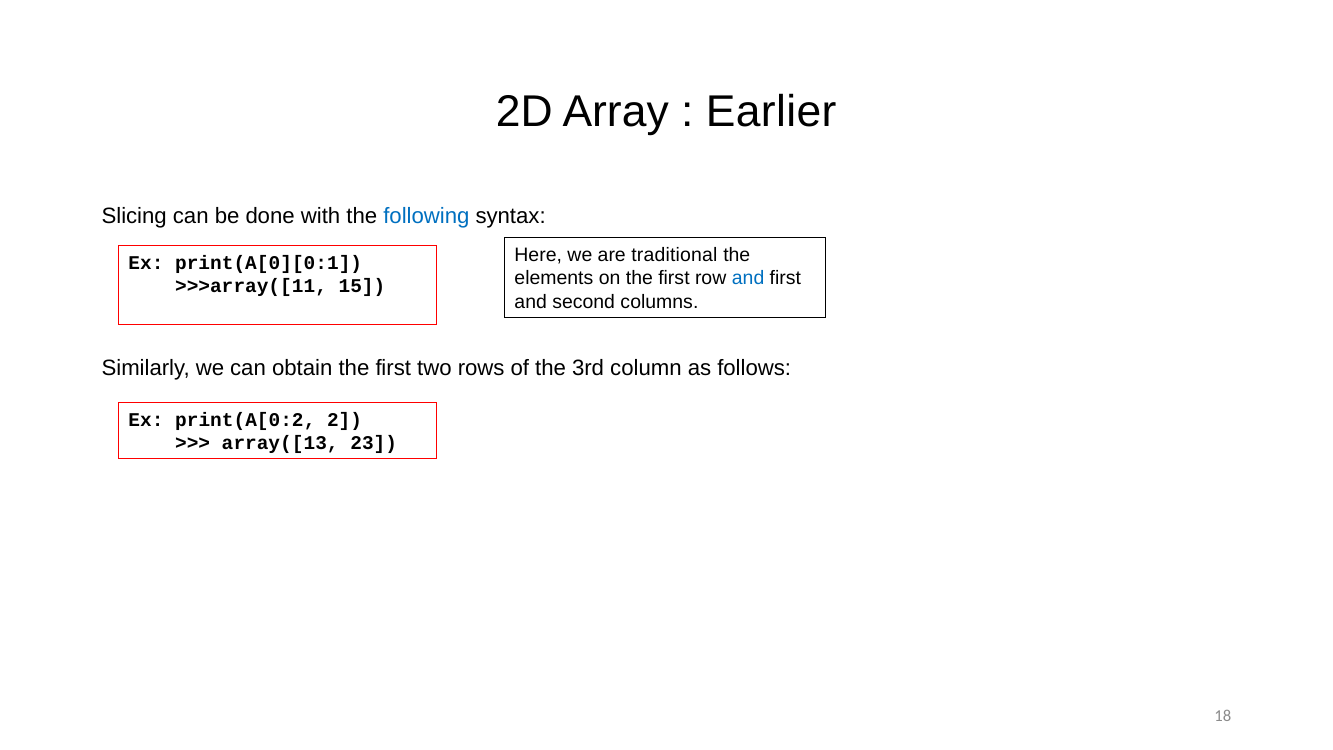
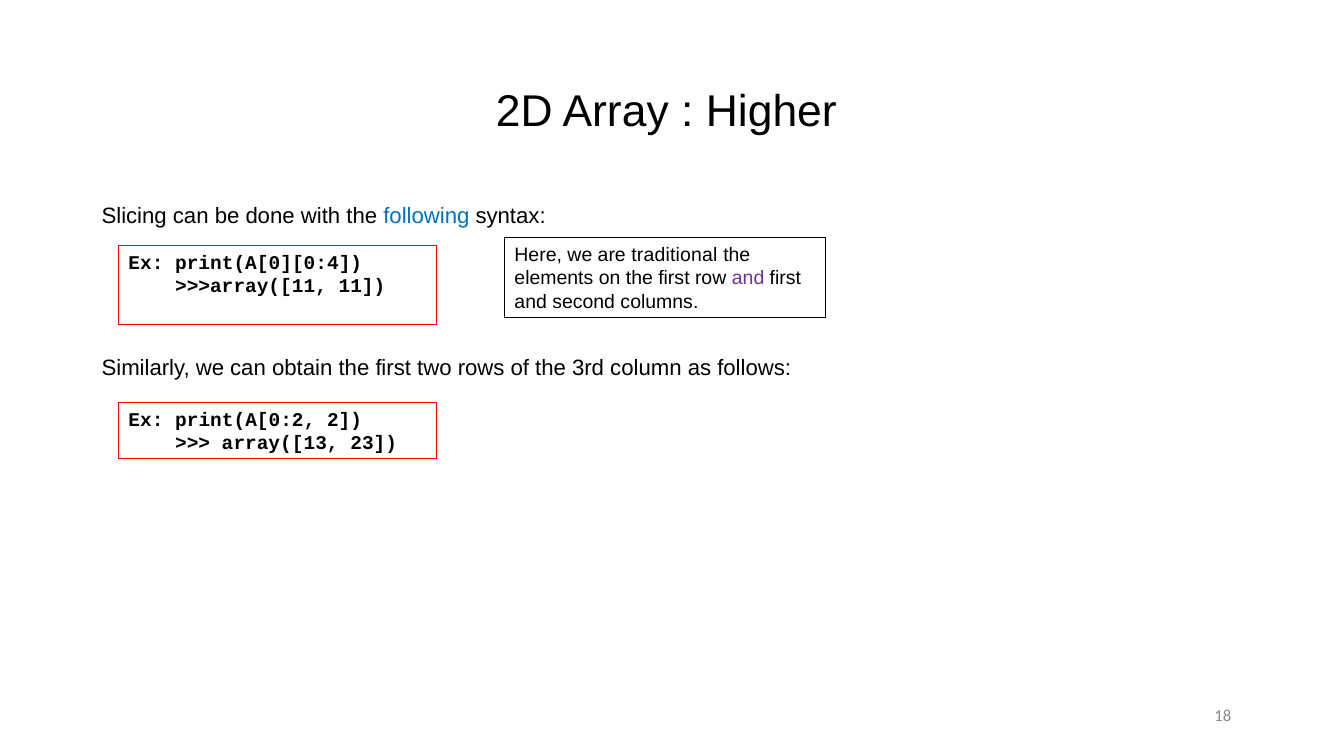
Earlier: Earlier -> Higher (771, 112)
print(A[0][0:1: print(A[0][0:1 -> print(A[0][0:4 (269, 263)
and colour: blue -> purple (748, 278)
15: 15 -> 11 (362, 286)
